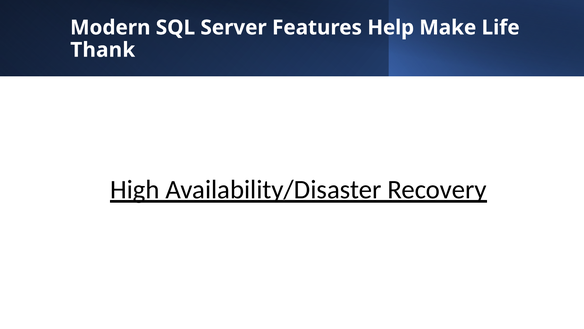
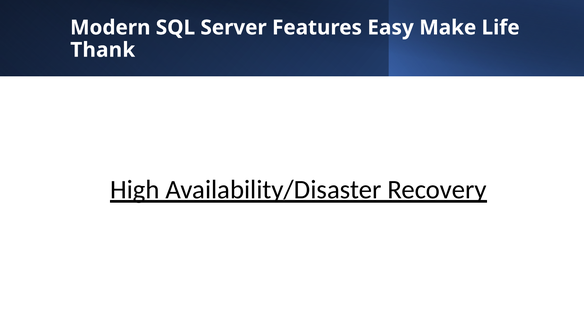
Help: Help -> Easy (391, 28)
